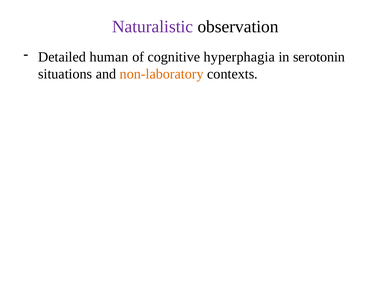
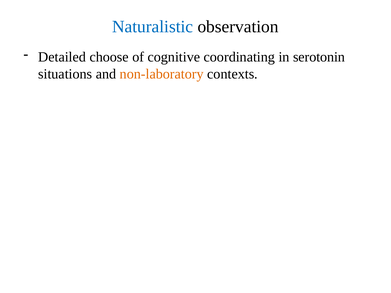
Naturalistic colour: purple -> blue (153, 27)
human: human -> choose (109, 57)
hyperphagia: hyperphagia -> coordinating (239, 57)
